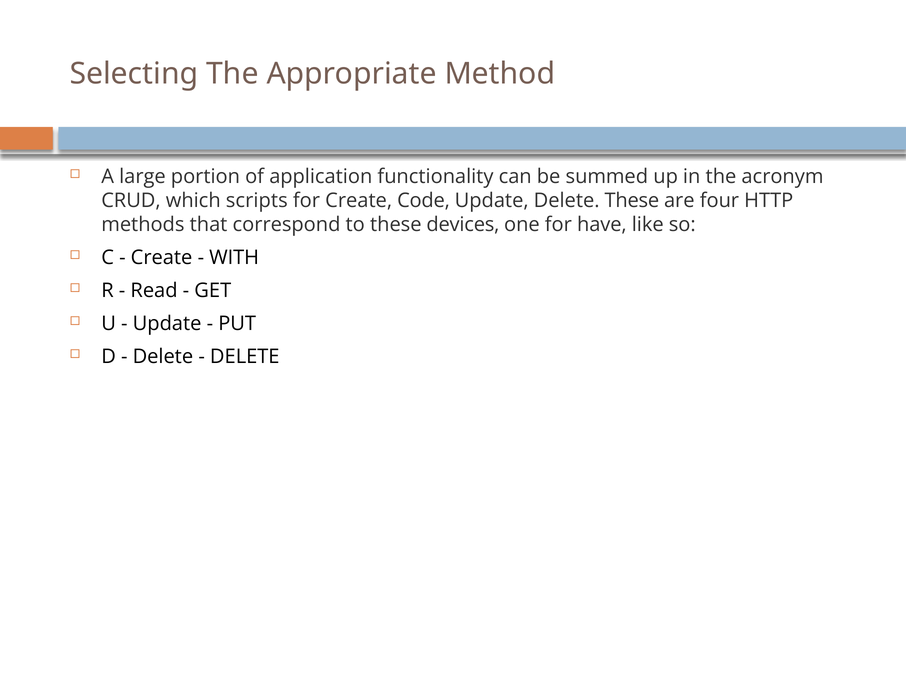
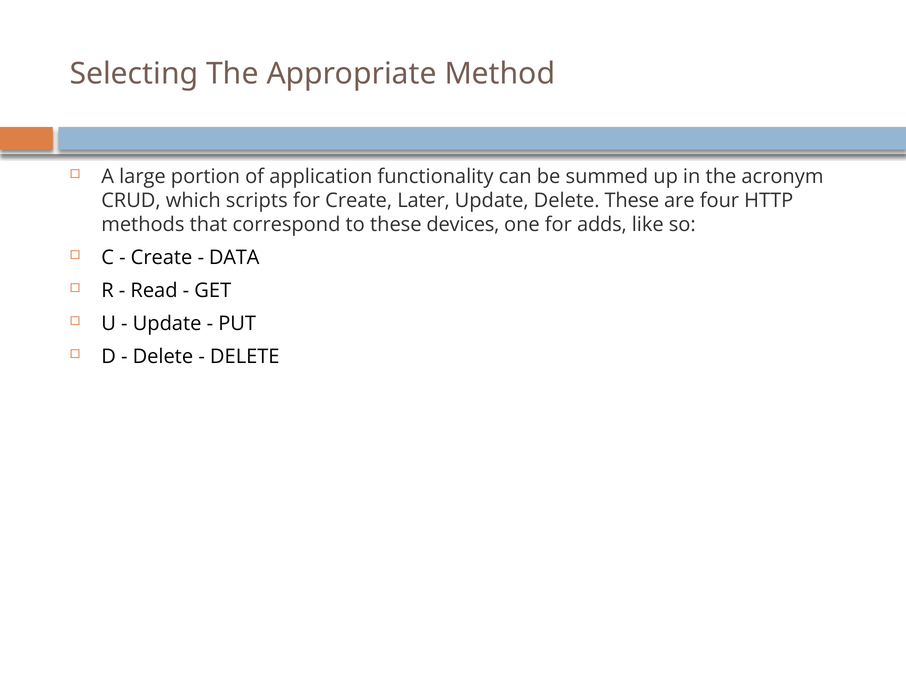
Code: Code -> Later (424, 201)
have: have -> adds (602, 225)
WITH: WITH -> DATA (234, 258)
